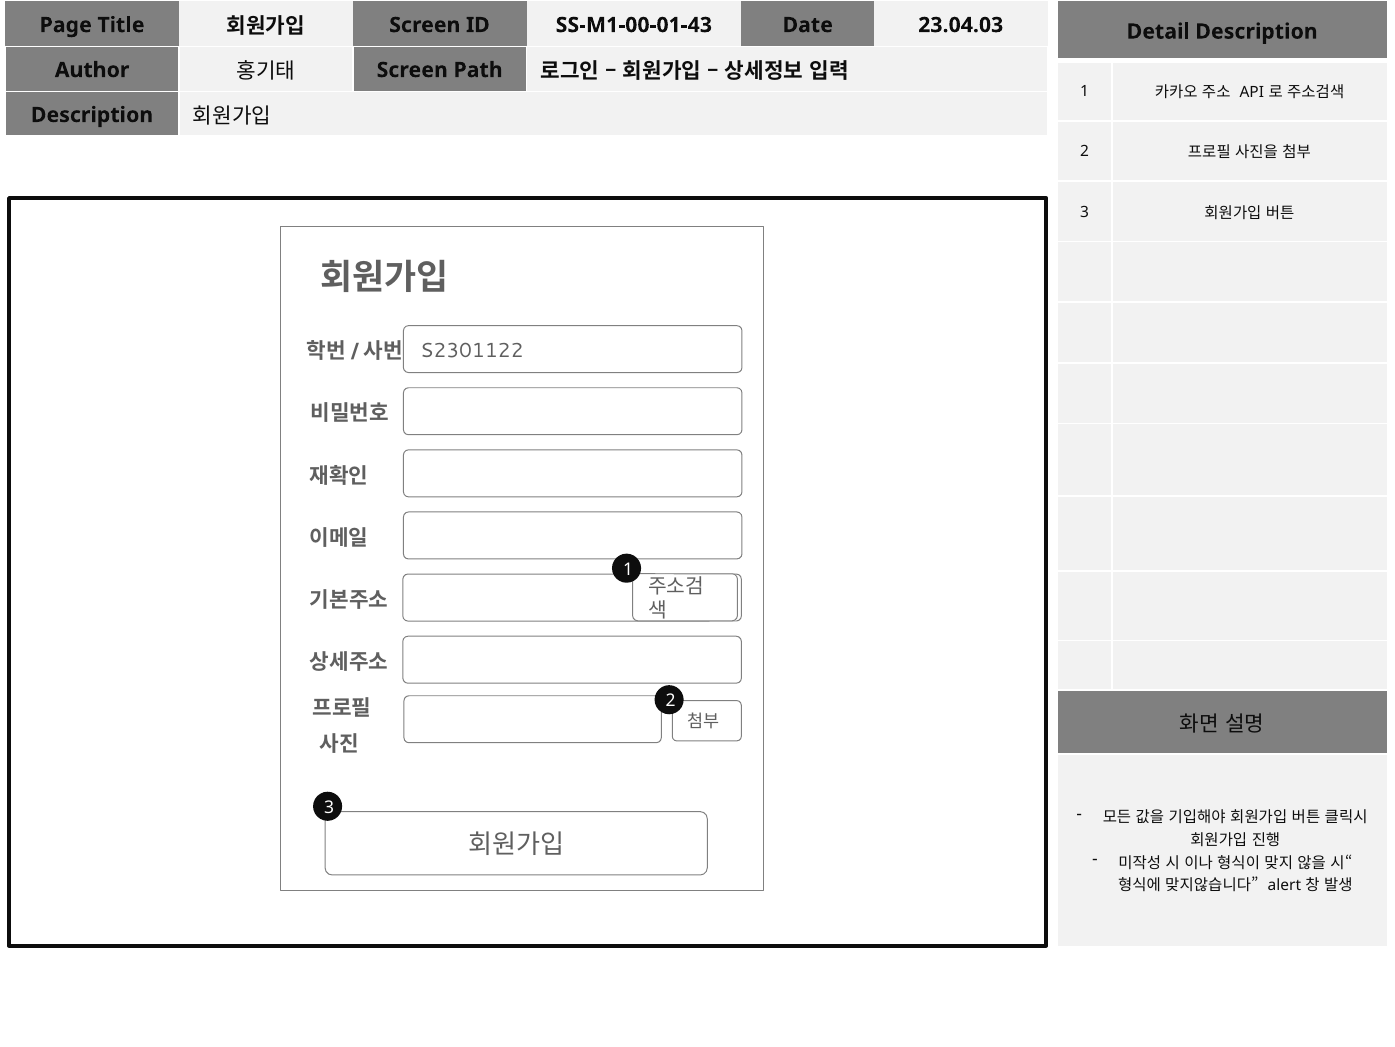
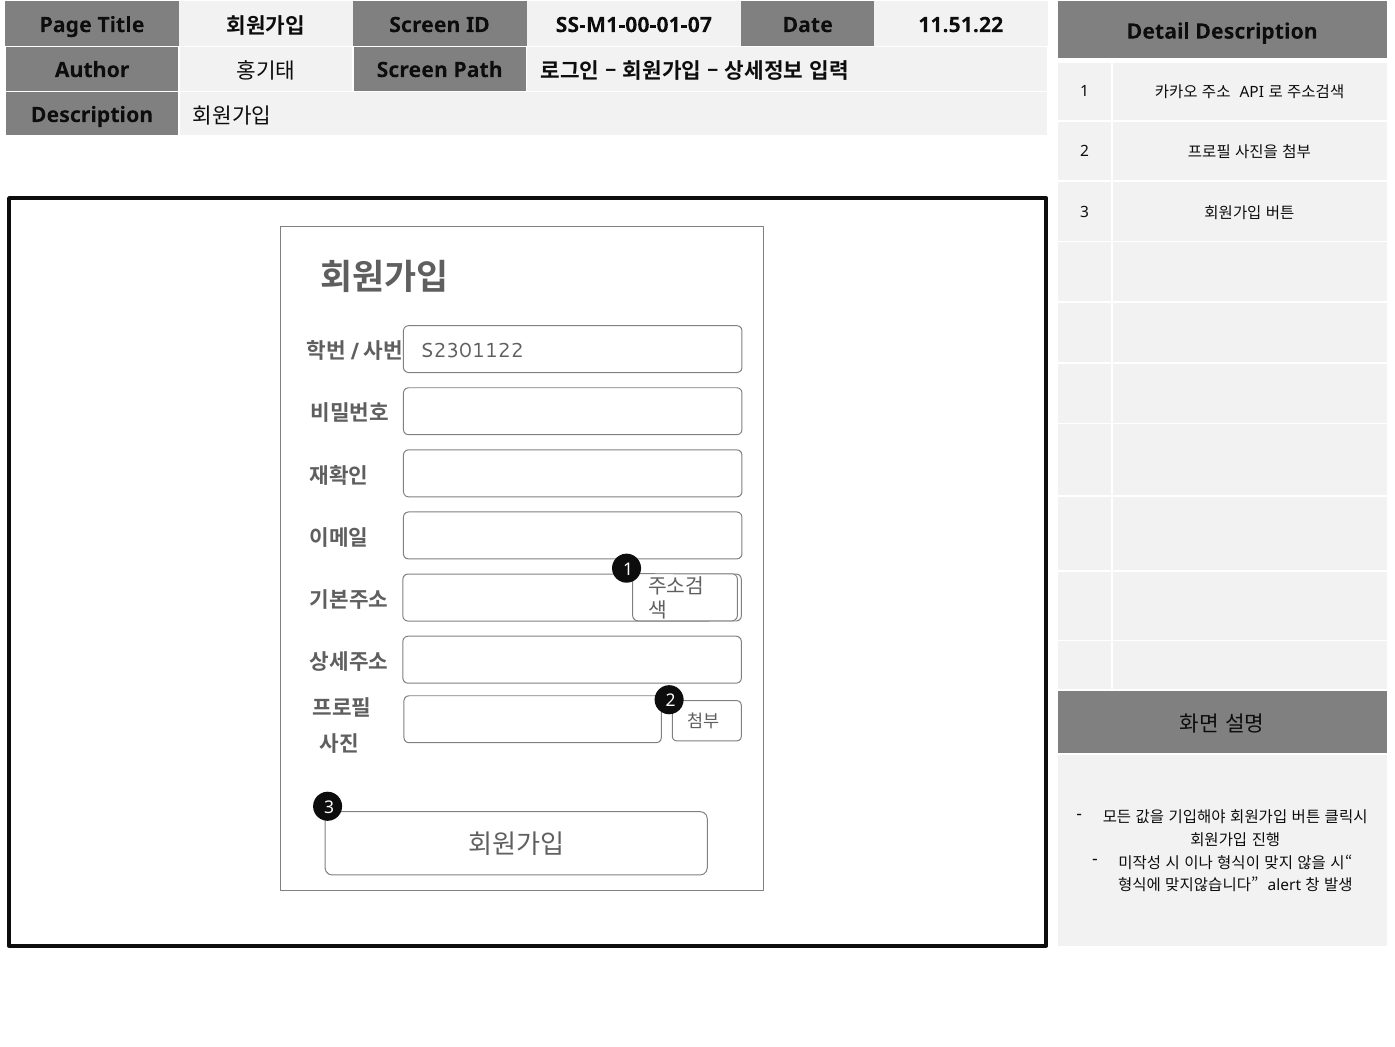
SS-M1-00-01-43: SS-M1-00-01-43 -> SS-M1-00-01-07 (634, 25)
23.04.03: 23.04.03 -> 11.51.22 (961, 25)
